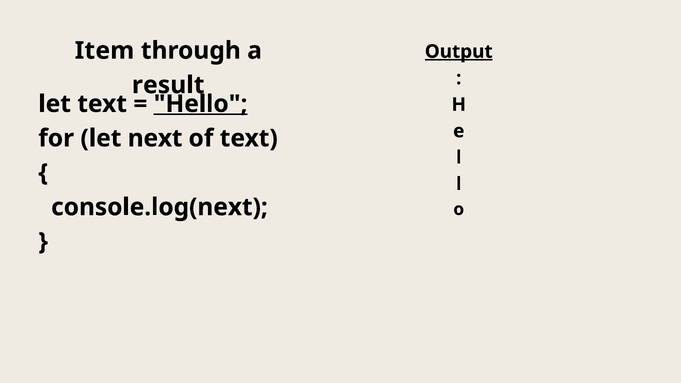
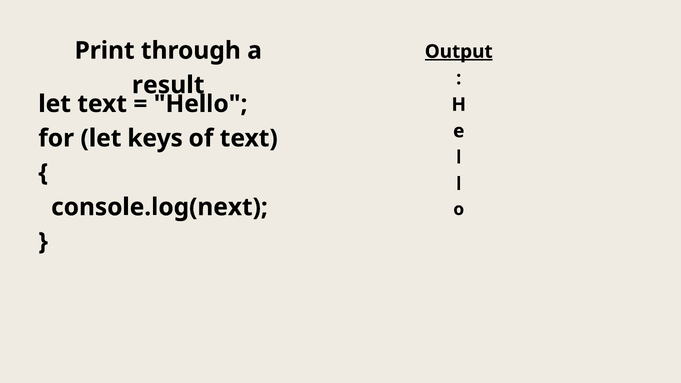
Item: Item -> Print (105, 51)
Hello underline: present -> none (201, 104)
next: next -> keys (155, 138)
